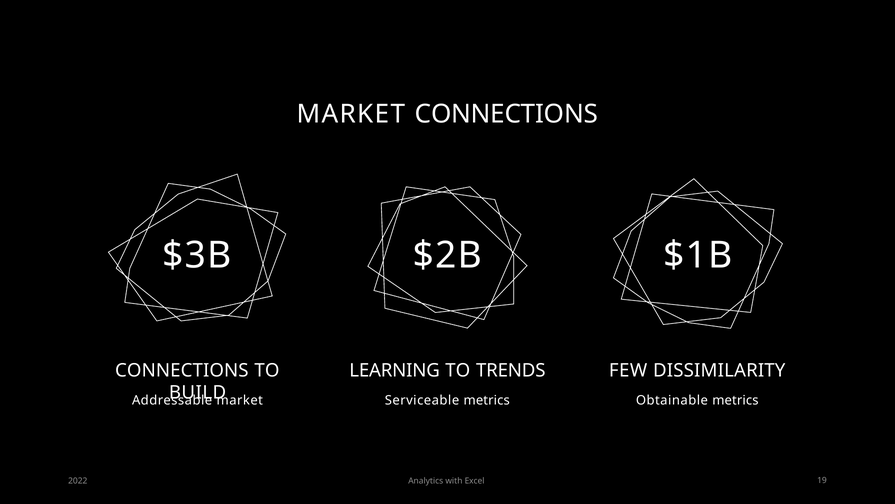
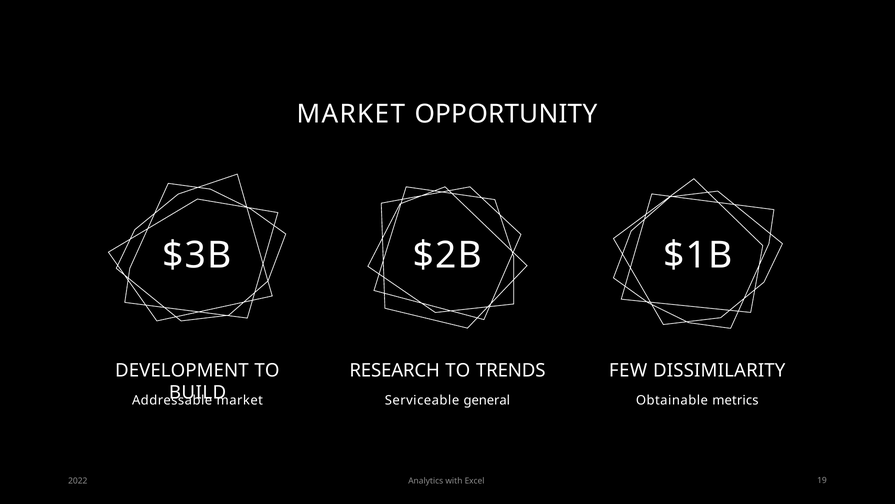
MARKET CONNECTIONS: CONNECTIONS -> OPPORTUNITY (506, 114)
CONNECTIONS: CONNECTIONS -> DEVELOPMENT (182, 370)
LEARNING: LEARNING -> RESEARCH (395, 370)
Serviceable metrics: metrics -> general (487, 400)
